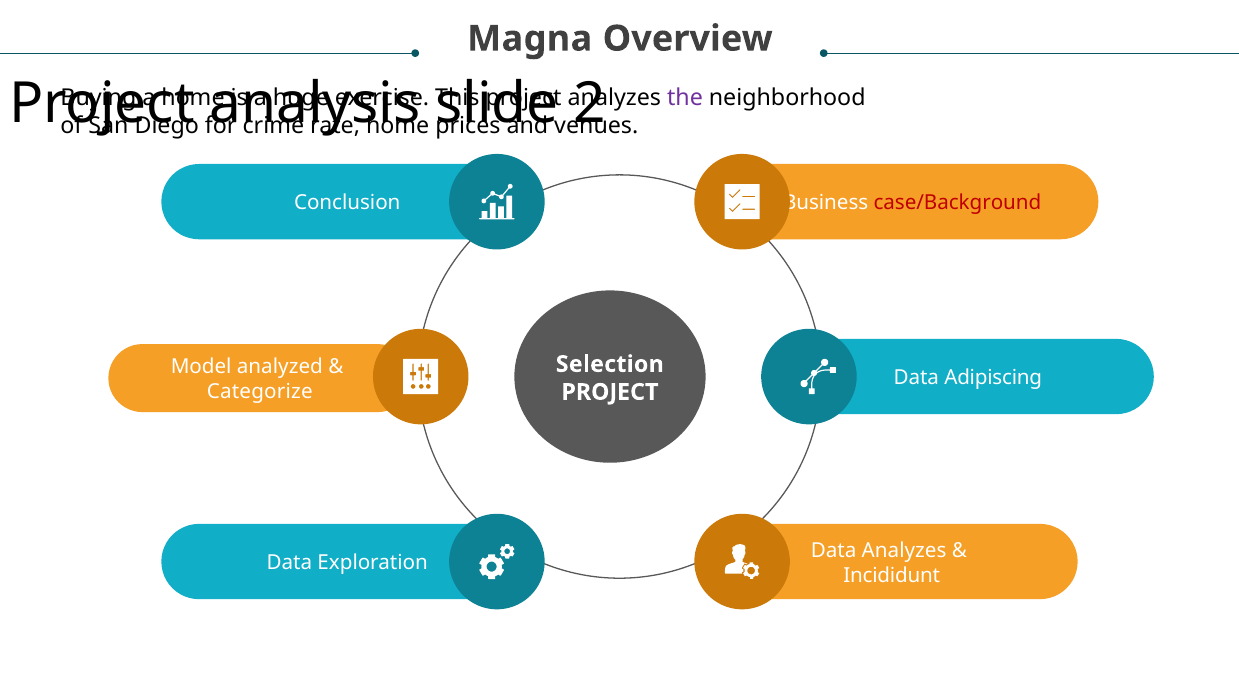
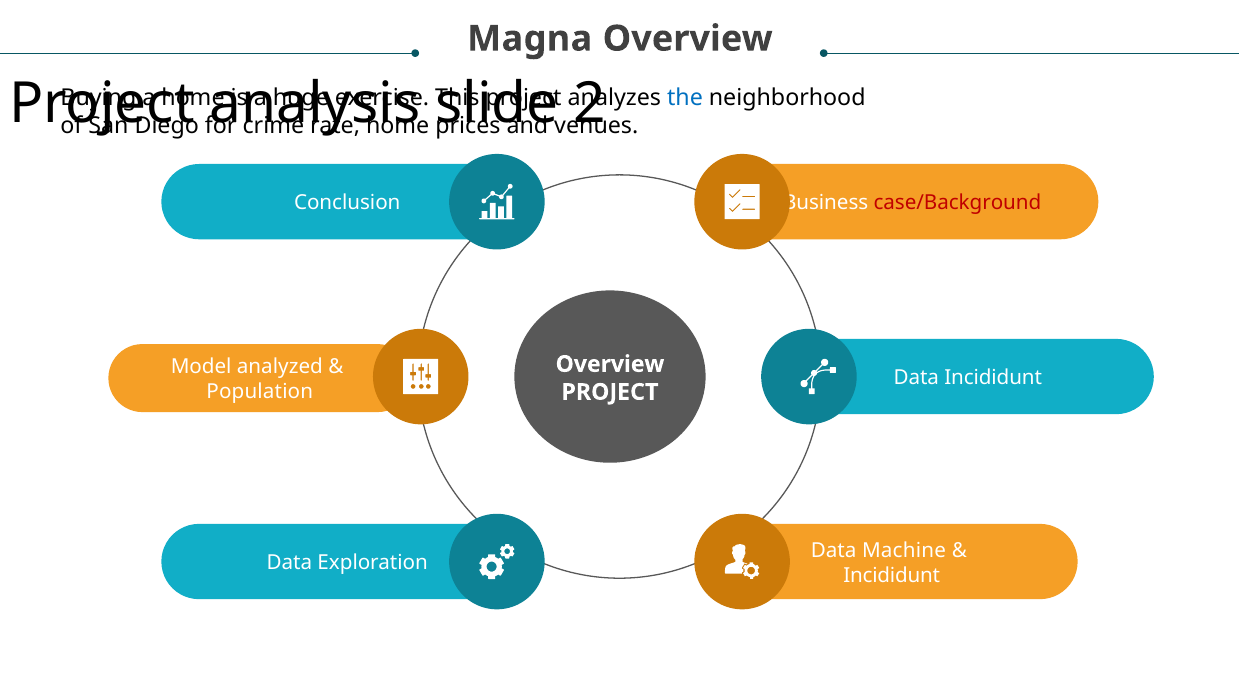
the colour: purple -> blue (685, 97)
Selection: Selection -> Overview (610, 364)
Data Adipiscing: Adipiscing -> Incididunt (993, 378)
Categorize: Categorize -> Population (260, 392)
Data Analyzes: Analyzes -> Machine (904, 550)
